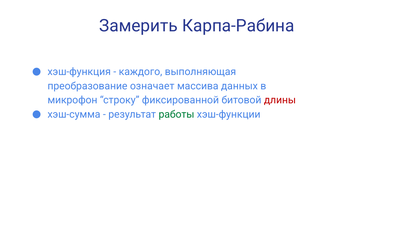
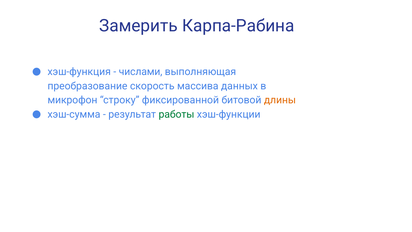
каждого: каждого -> числами (141, 72)
означает: означает -> скорость (152, 86)
длины colour: red -> orange (280, 100)
